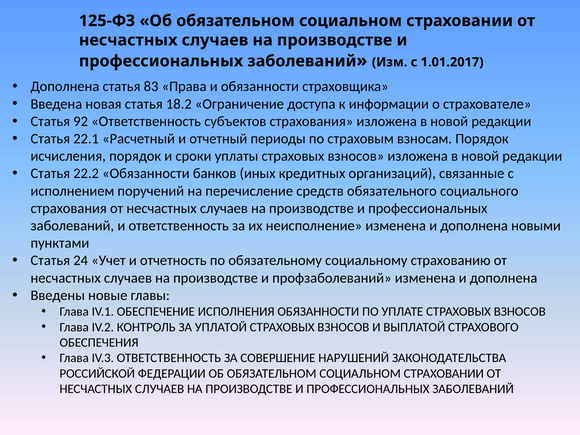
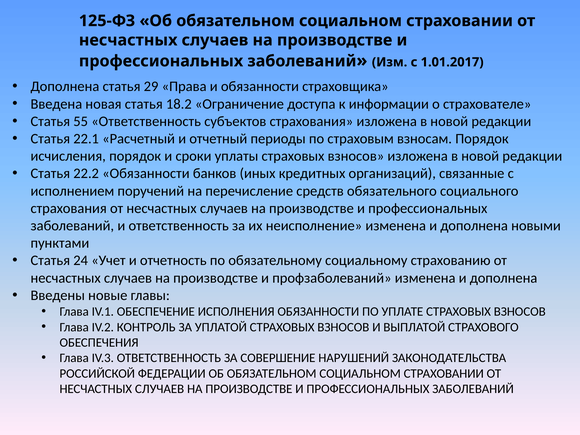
83: 83 -> 29 (151, 87)
92: 92 -> 55 (81, 121)
